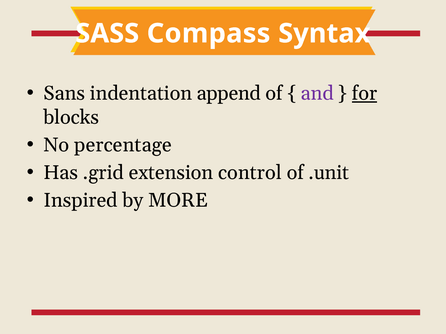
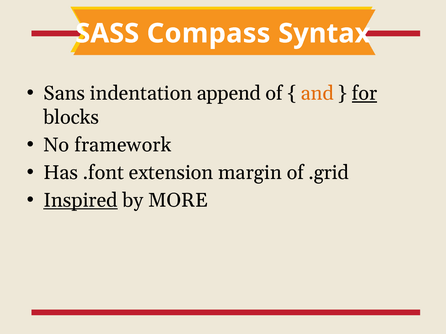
and colour: purple -> orange (317, 94)
percentage: percentage -> framework (123, 145)
.grid: .grid -> .font (103, 173)
control: control -> margin (250, 173)
.unit: .unit -> .grid (329, 173)
Inspired underline: none -> present (81, 201)
